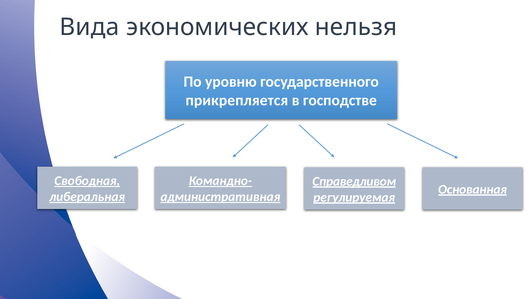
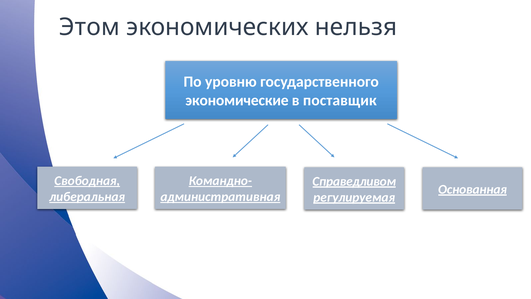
Вида: Вида -> Этом (89, 27)
прикрепляется: прикрепляется -> экономические (237, 100)
господстве: господстве -> поставщик (340, 100)
